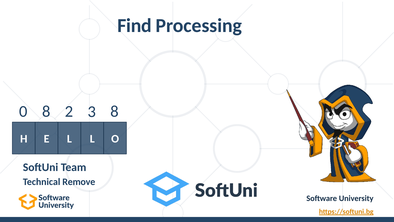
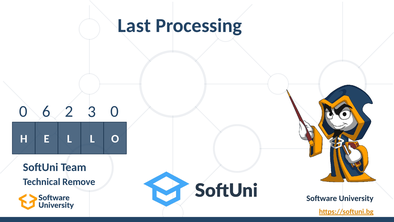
Find: Find -> Last (134, 25)
0 8: 8 -> 6 (46, 111)
3 8: 8 -> 0 (115, 111)
